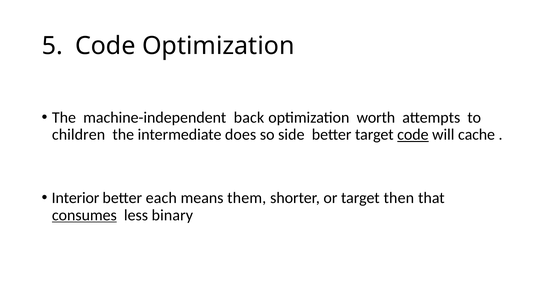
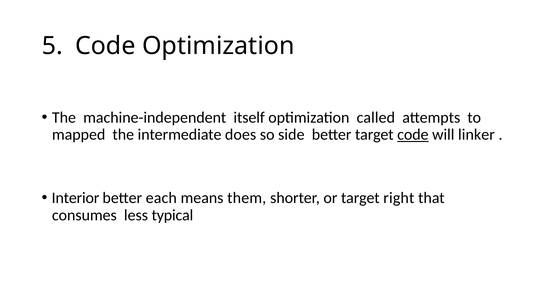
back: back -> itself (249, 117)
worth: worth -> called (376, 117)
children: children -> mapped (79, 135)
cache: cache -> linker (476, 135)
then: then -> right (399, 198)
consumes underline: present -> none (84, 215)
binary: binary -> typical (172, 215)
